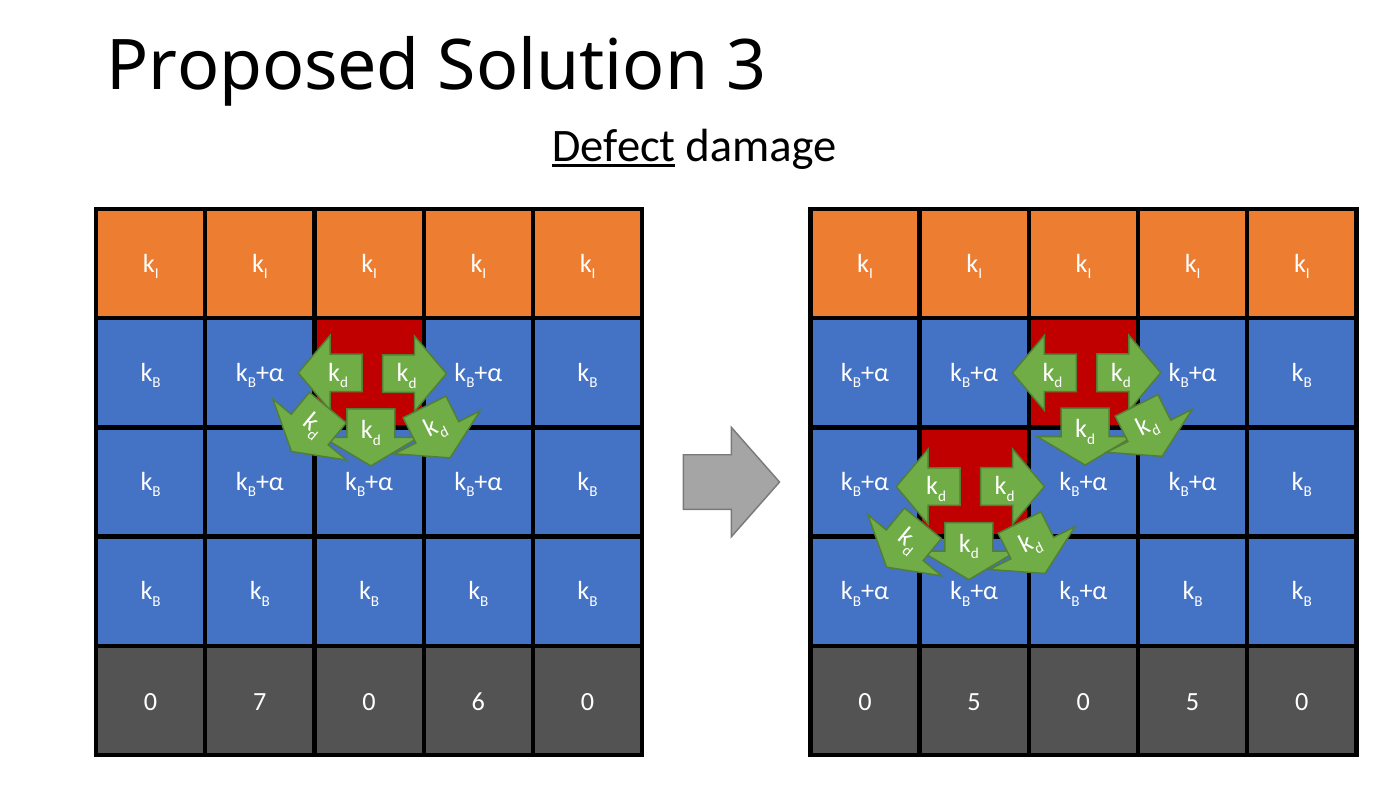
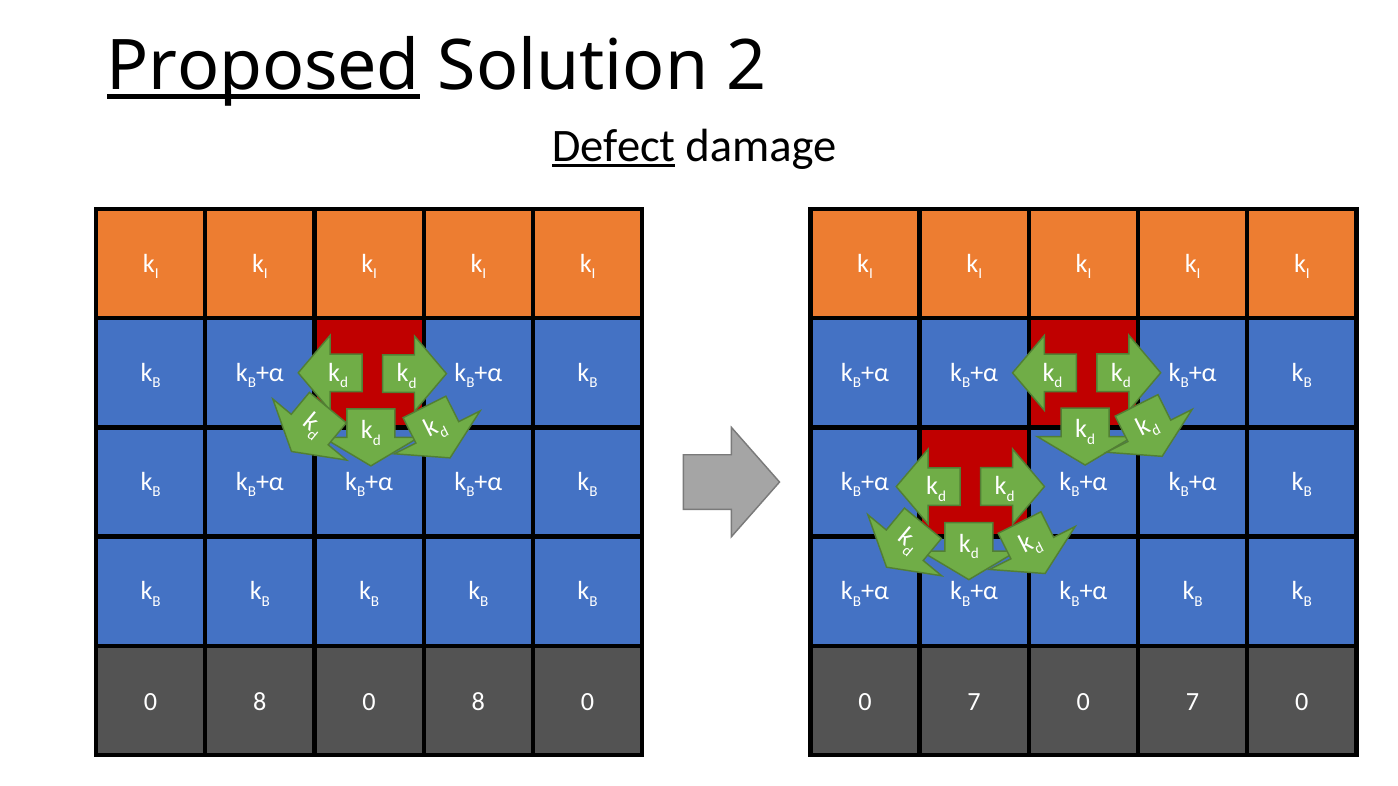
Proposed underline: none -> present (263, 66)
3: 3 -> 2 (746, 66)
7: 7 -> 8 (260, 703)
6: 6 -> 8 (478, 703)
5: 5 -> 7 (974, 703)
5: 5 -> 7 (1193, 703)
